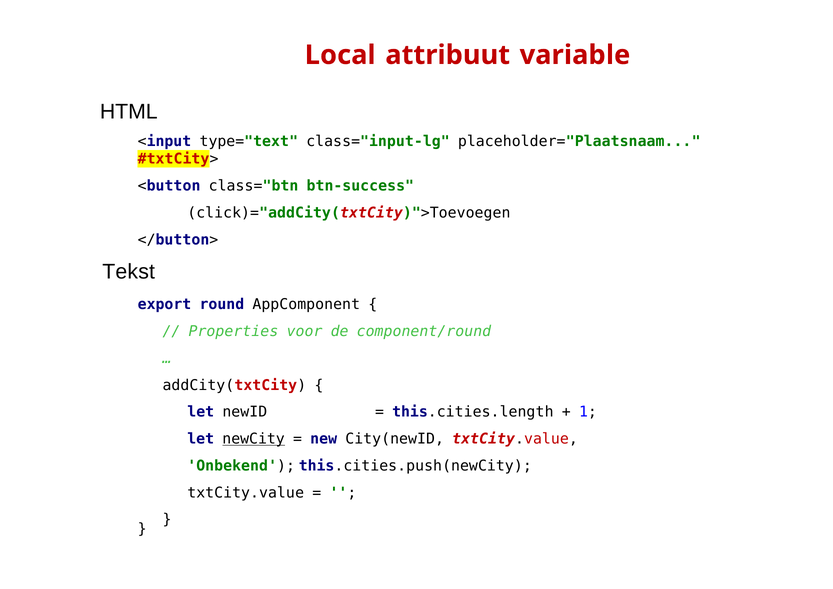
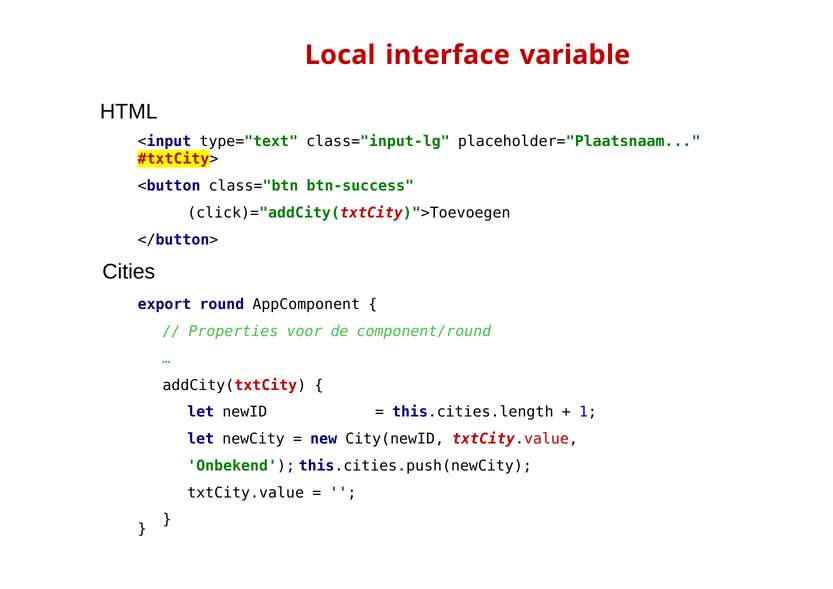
attribuut: attribuut -> interface (448, 55)
Tekst: Tekst -> Cities (129, 272)
newCity underline: present -> none (254, 439)
